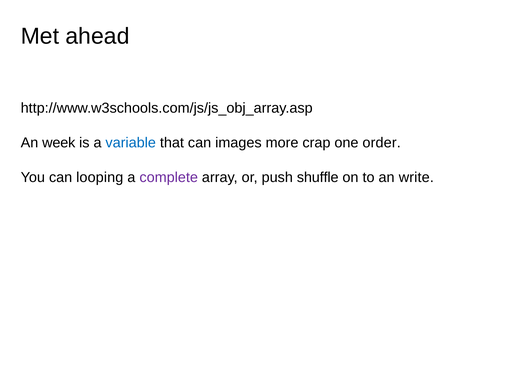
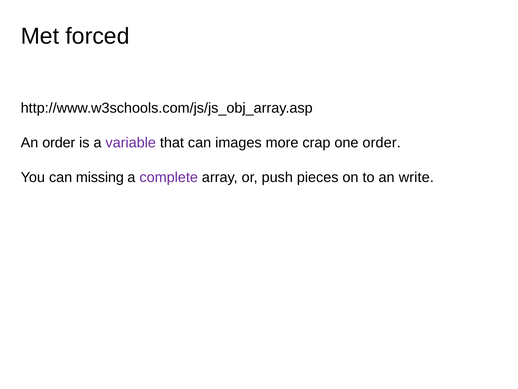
ahead: ahead -> forced (98, 36)
An week: week -> order (59, 143)
variable colour: blue -> purple (131, 143)
looping: looping -> missing (100, 177)
shuffle: shuffle -> pieces (318, 177)
